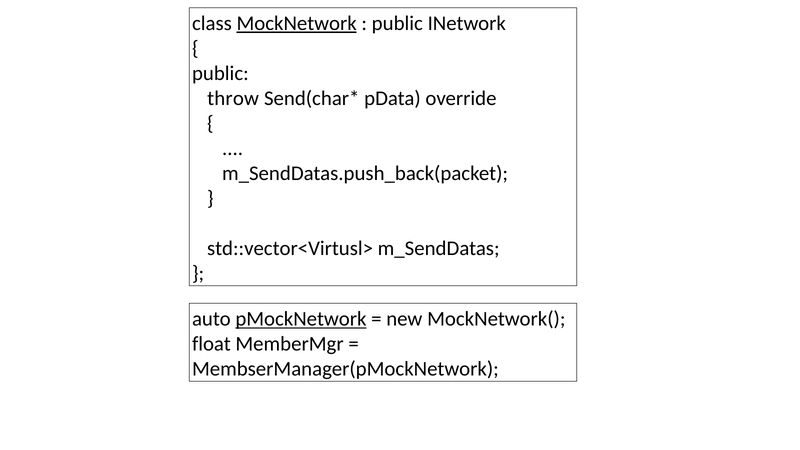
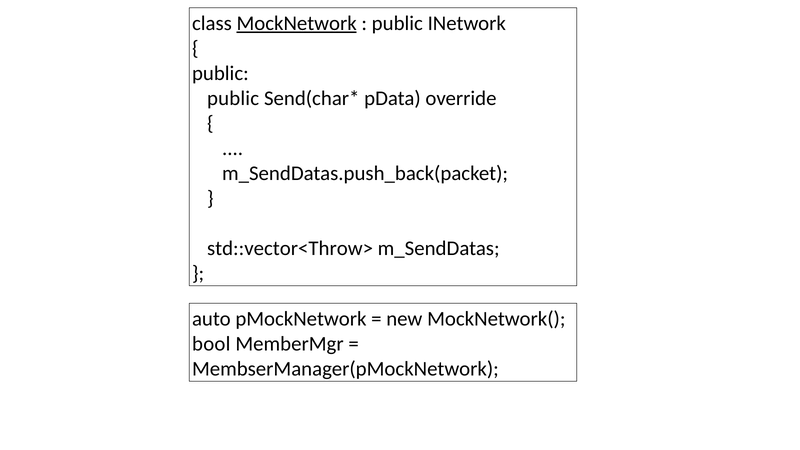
throw: throw -> public (233, 98)
std::vector<Virtusl>: std::vector<Virtusl> -> std::vector<Throw> (290, 248)
pMockNetwork underline: present -> none (301, 319)
float: float -> bool (211, 344)
